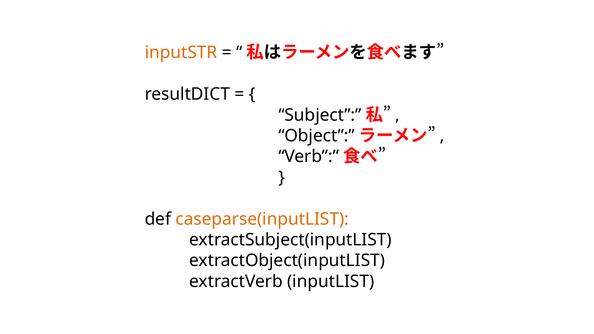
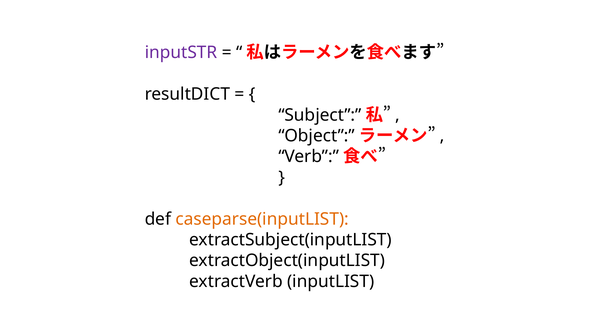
inputSTR colour: orange -> purple (181, 53)
